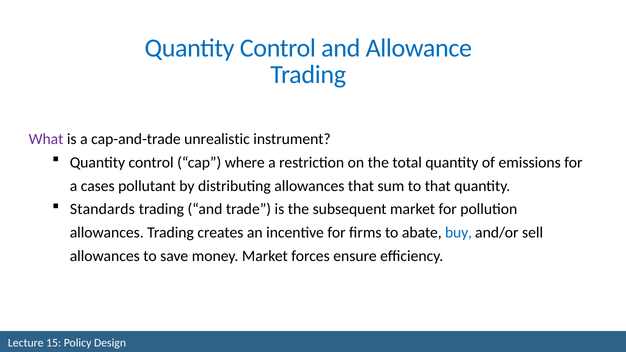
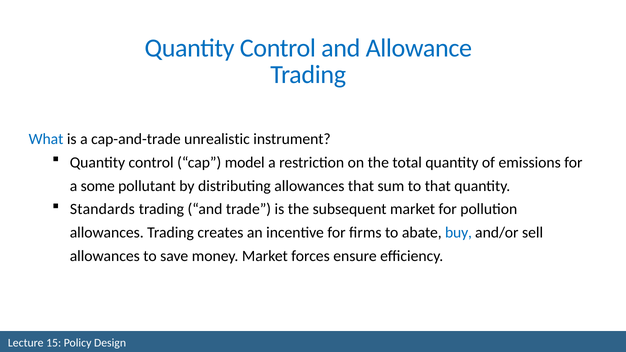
What colour: purple -> blue (46, 139)
where: where -> model (245, 162)
cases: cases -> some (98, 186)
